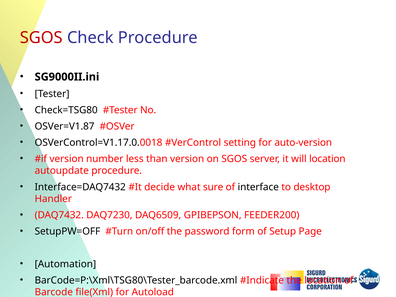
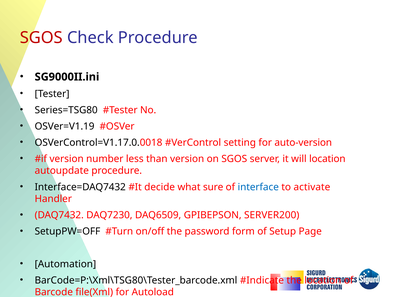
Check=TSG80: Check=TSG80 -> Series=TSG80 (66, 110)
OSVer=V1.87: OSVer=V1.87 -> OSVer=V1.19 (65, 126)
interface colour: black -> blue (258, 187)
desktop: desktop -> activate (312, 187)
FEEDER200: FEEDER200 -> SERVER200 (272, 215)
